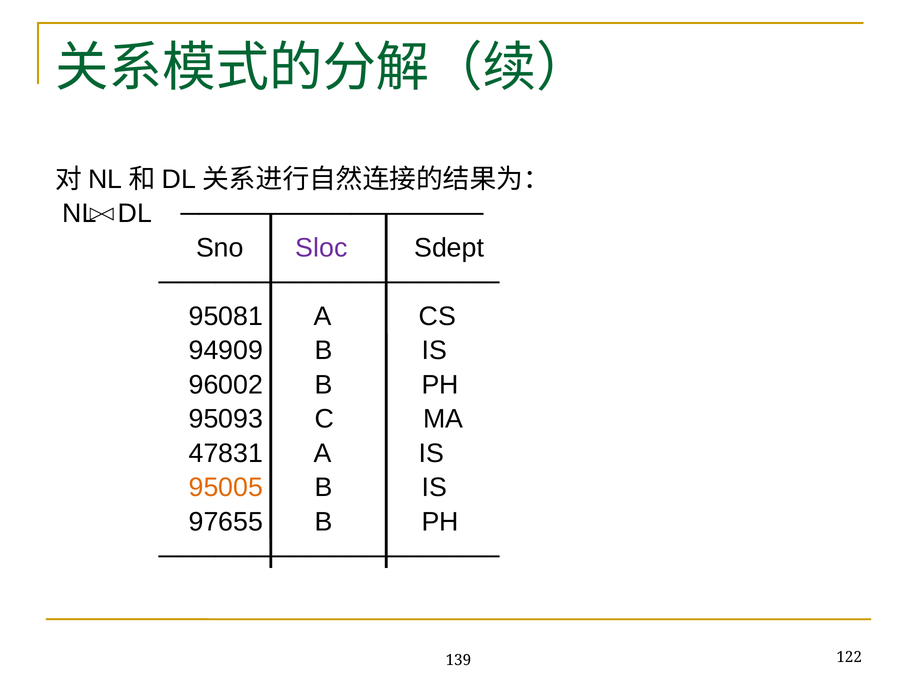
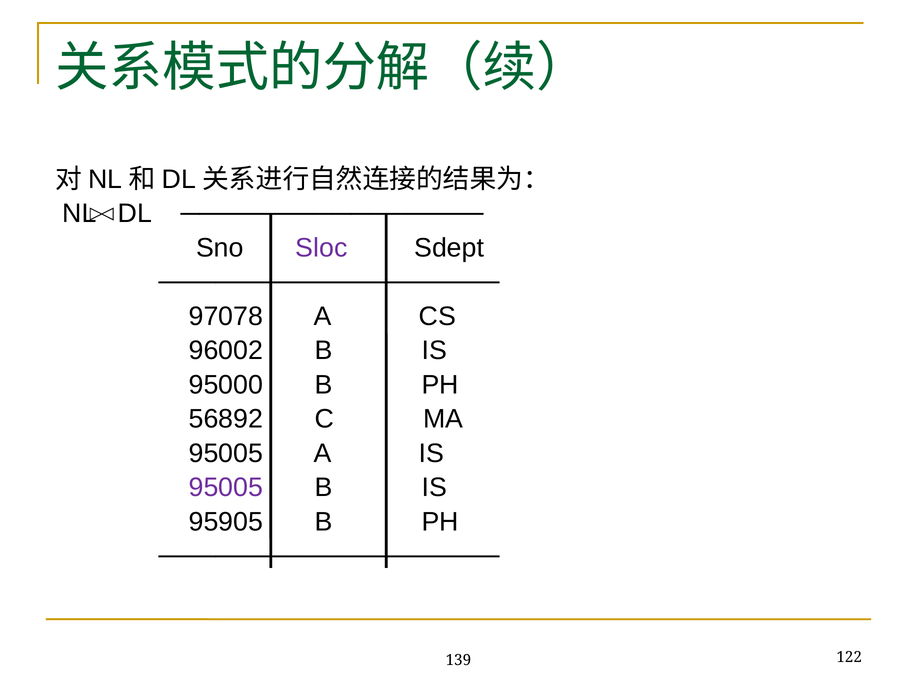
95081: 95081 -> 97078 (226, 316)
94909: 94909 -> 96002 (226, 350)
96002: 96002 -> 95000 (226, 385)
95093: 95093 -> 56892 (226, 419)
47831: 47831 -> 95005 (226, 453)
95005 colour: orange -> purple (226, 487)
97655: 97655 -> 95905 (226, 522)
